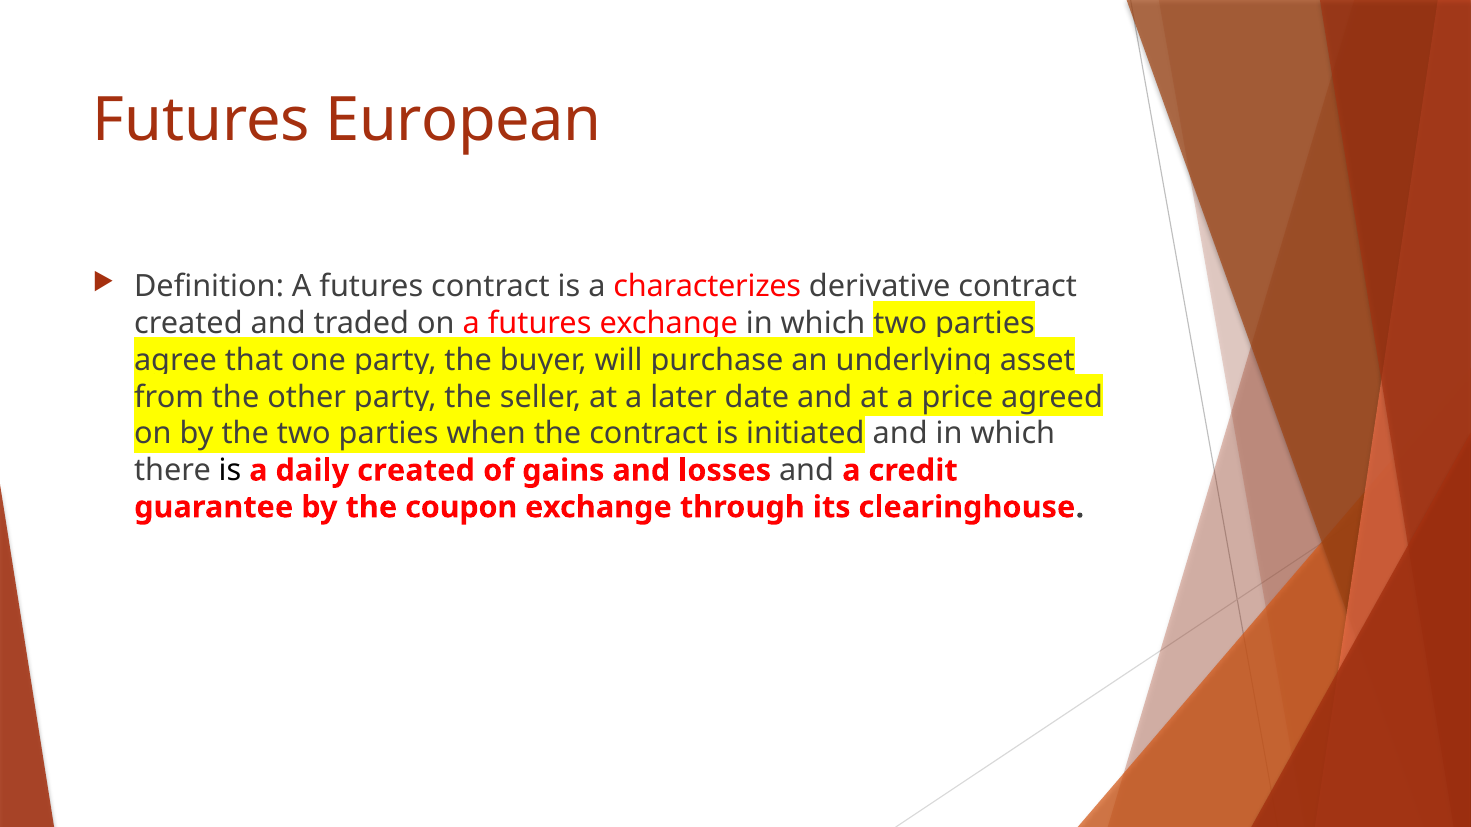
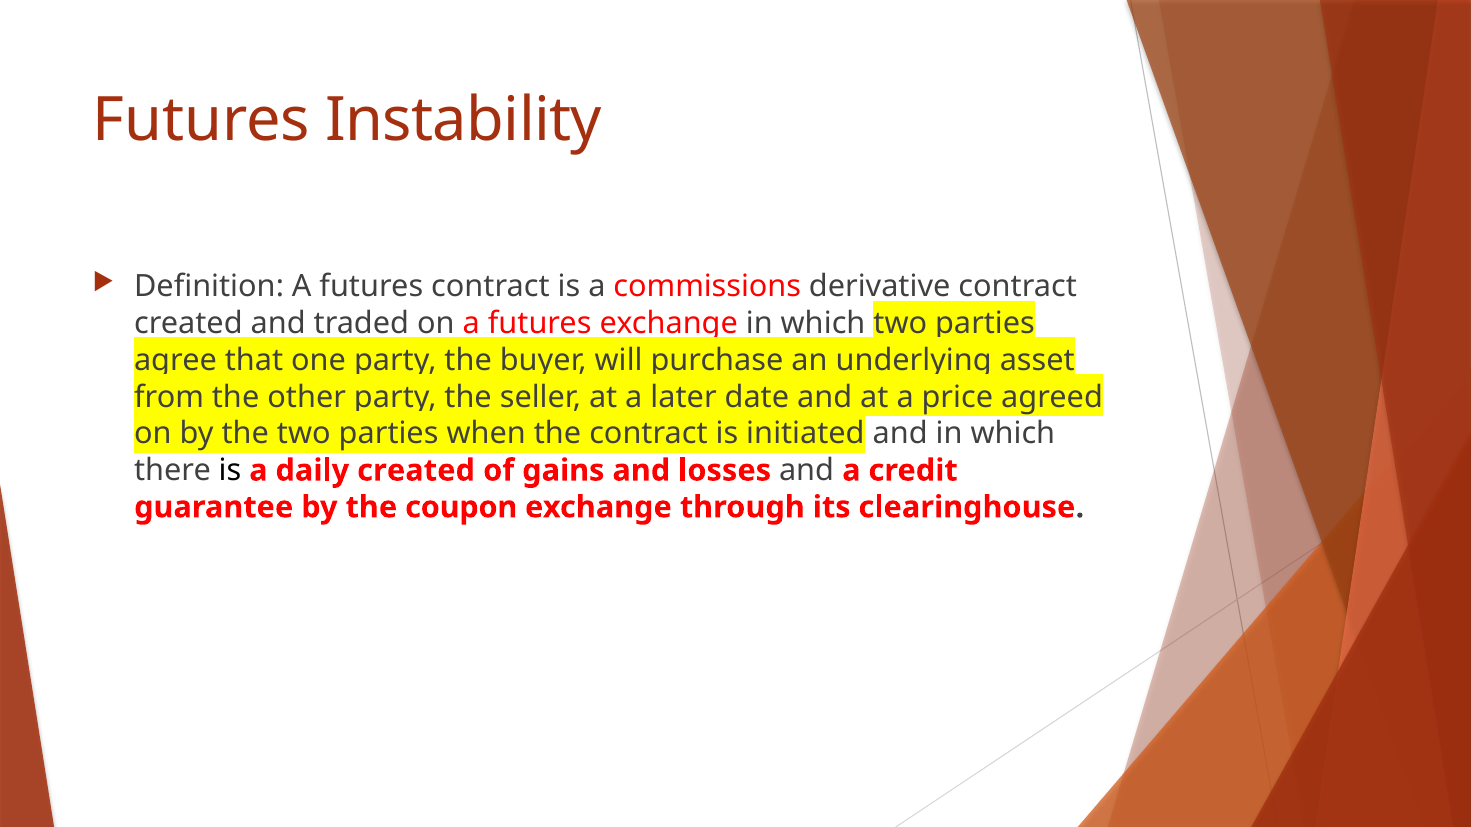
European: European -> Instability (464, 120)
characterizes: characterizes -> commissions (707, 287)
